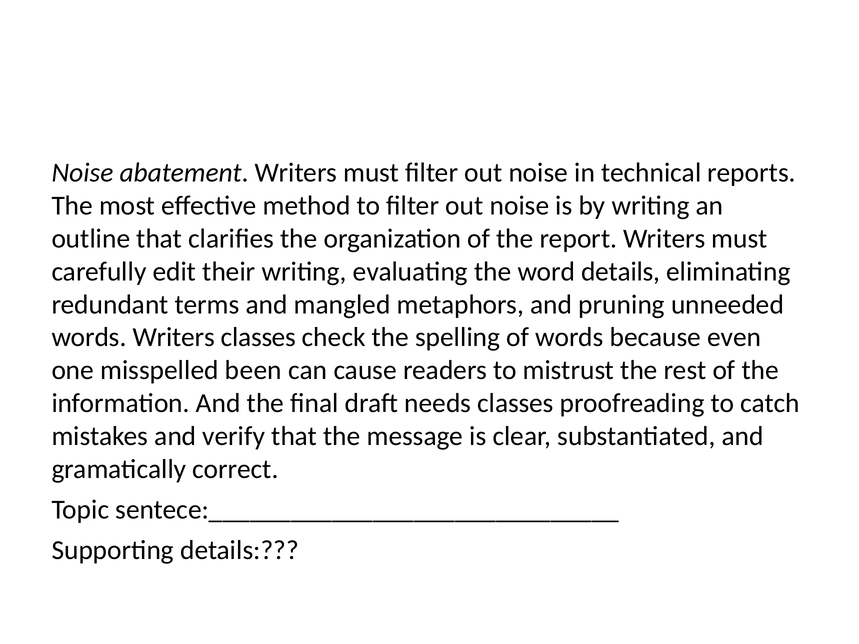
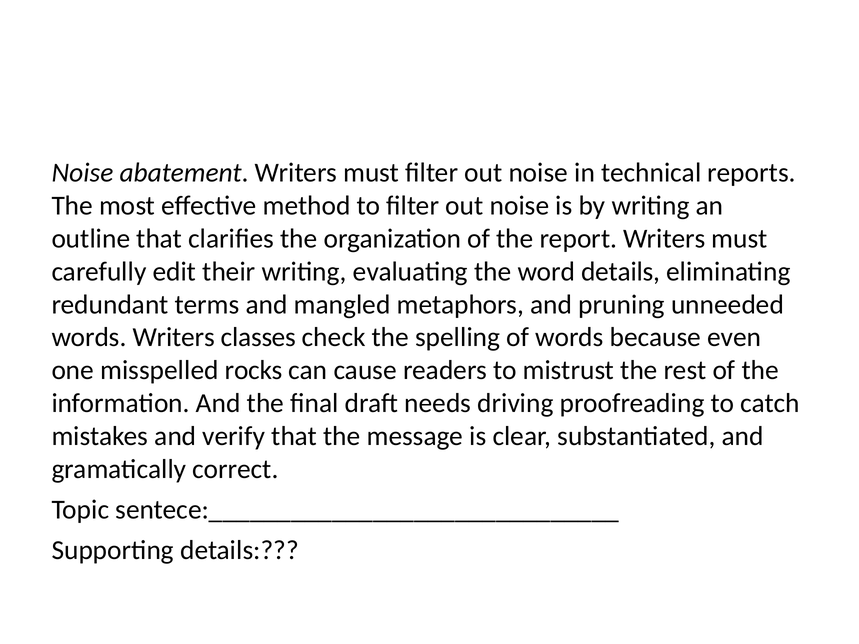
been: been -> rocks (254, 370)
needs classes: classes -> driving (515, 403)
